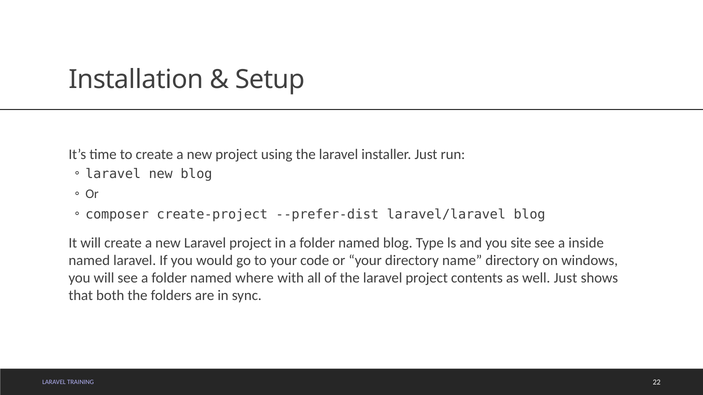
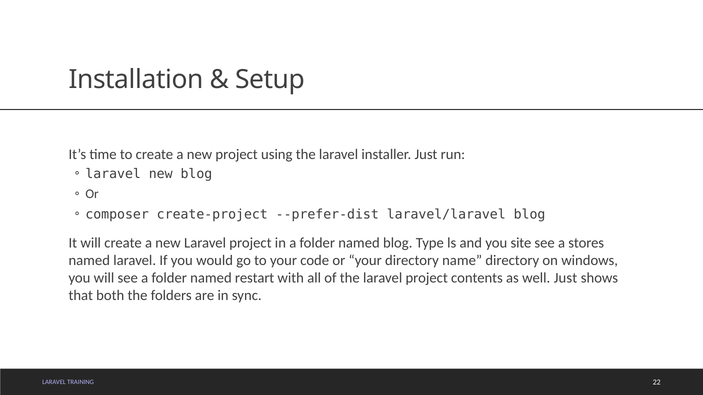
inside: inside -> stores (586, 243)
where: where -> restart (255, 278)
